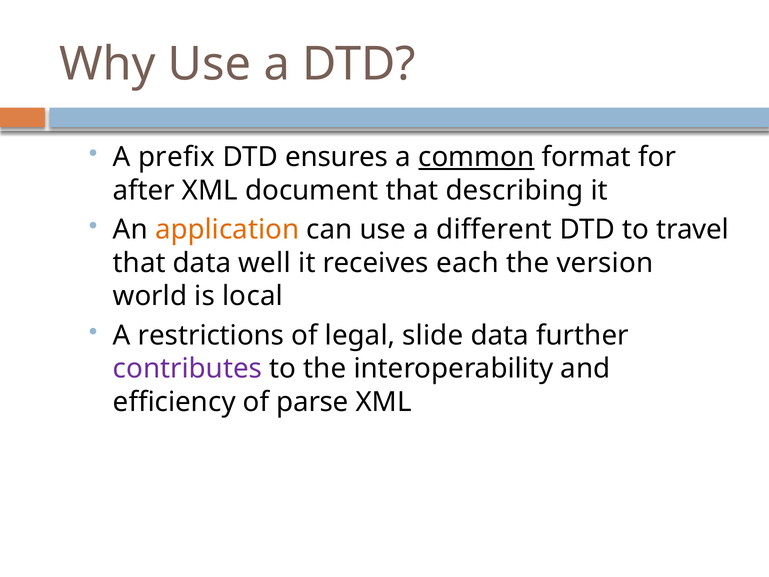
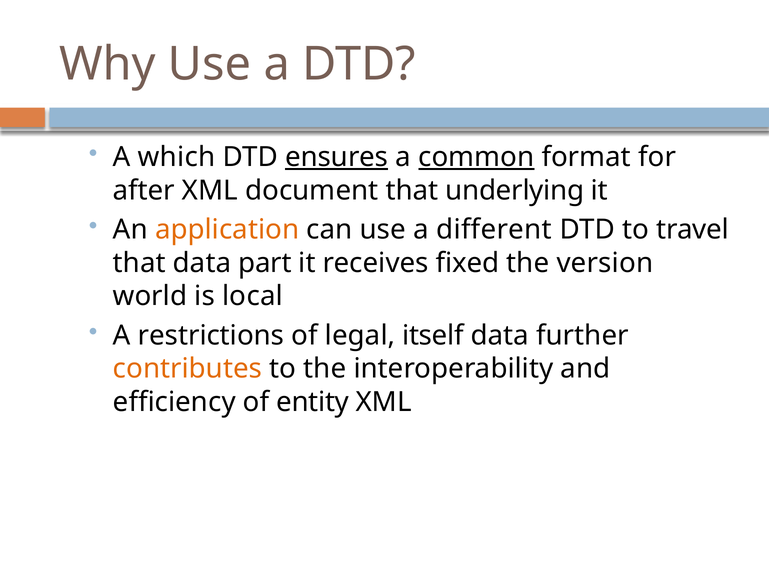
prefix: prefix -> which (177, 157)
ensures underline: none -> present (337, 157)
describing: describing -> underlying (515, 190)
well: well -> part (265, 263)
each: each -> fixed (468, 263)
slide: slide -> itself (433, 335)
contributes colour: purple -> orange (188, 369)
parse: parse -> entity (313, 402)
